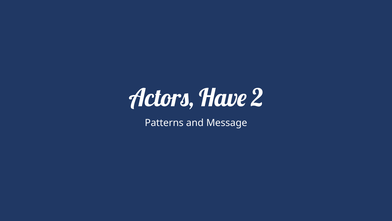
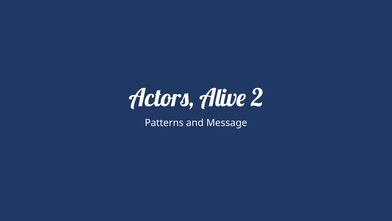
Have: Have -> Alive (223, 98)
